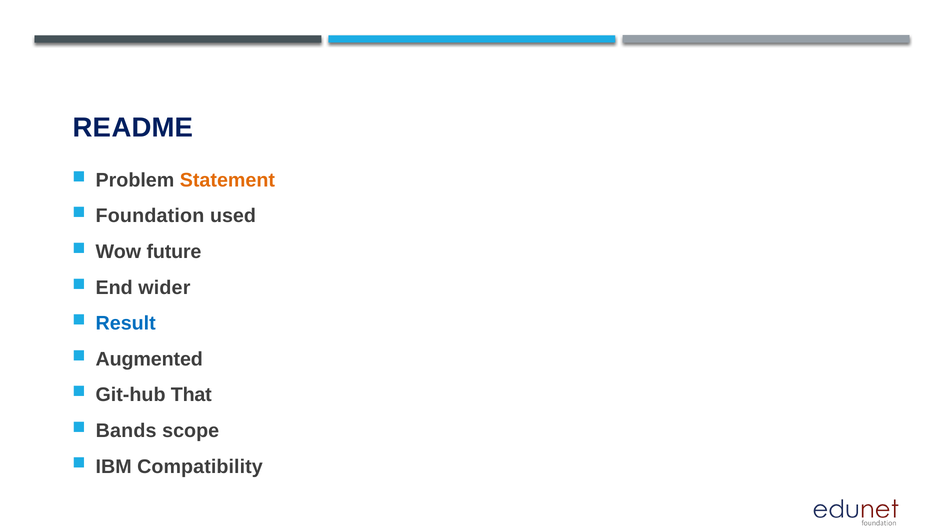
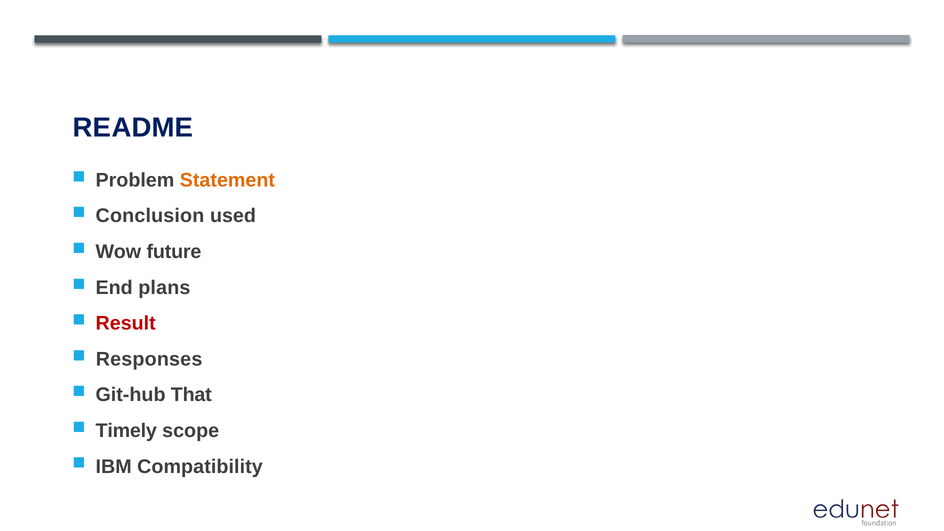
Foundation: Foundation -> Conclusion (150, 216)
wider: wider -> plans (164, 288)
Result colour: blue -> red (126, 323)
Augmented: Augmented -> Responses (149, 359)
Bands: Bands -> Timely (126, 431)
